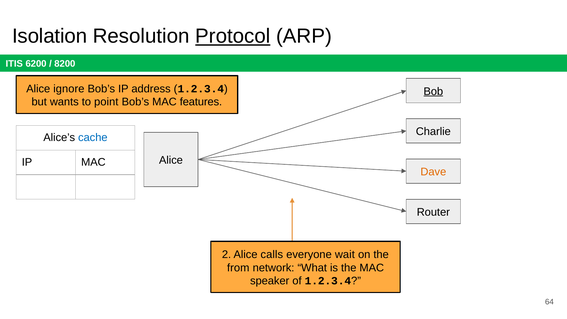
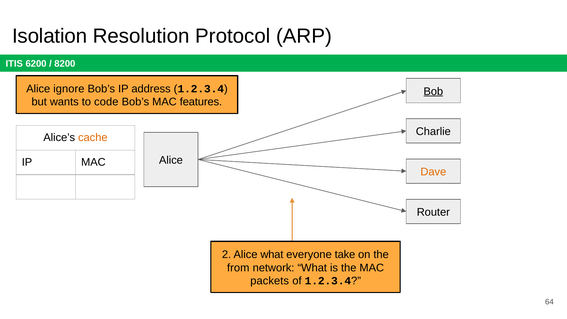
Protocol underline: present -> none (233, 36)
point: point -> code (106, 102)
cache colour: blue -> orange (93, 138)
Alice calls: calls -> what (272, 254)
wait: wait -> take (345, 254)
speaker: speaker -> packets (270, 281)
